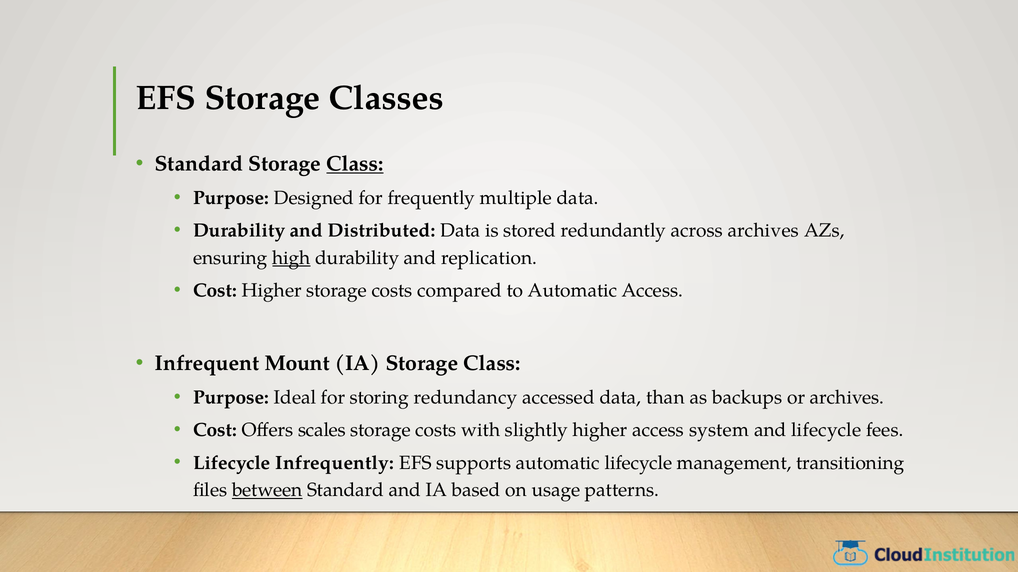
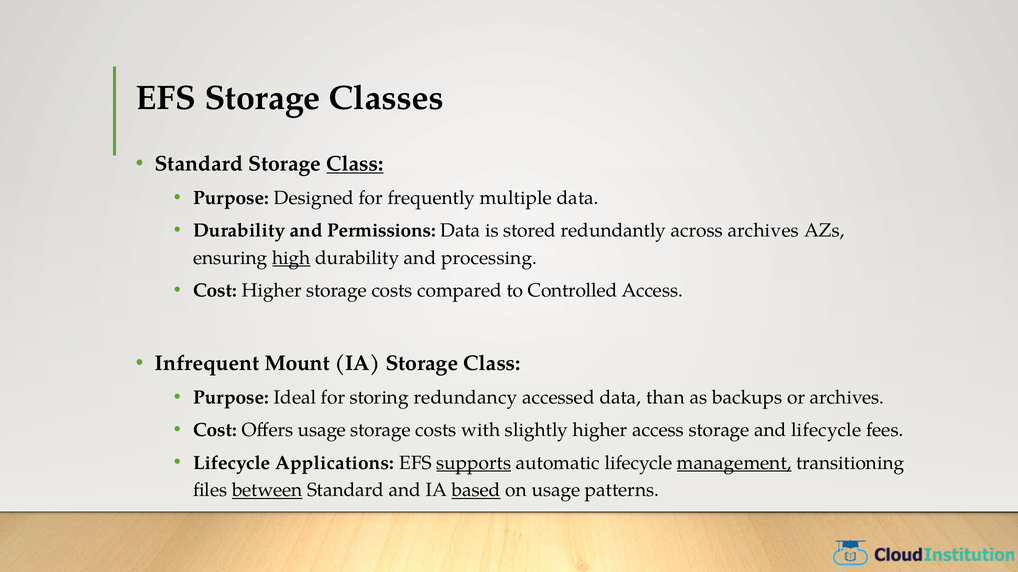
Distributed: Distributed -> Permissions (382, 231)
replication: replication -> processing (489, 258)
to Automatic: Automatic -> Controlled (573, 291)
Offers scales: scales -> usage (322, 430)
access system: system -> storage (719, 430)
Infrequently: Infrequently -> Applications (335, 463)
supports underline: none -> present (474, 463)
management underline: none -> present (734, 463)
based underline: none -> present (476, 491)
